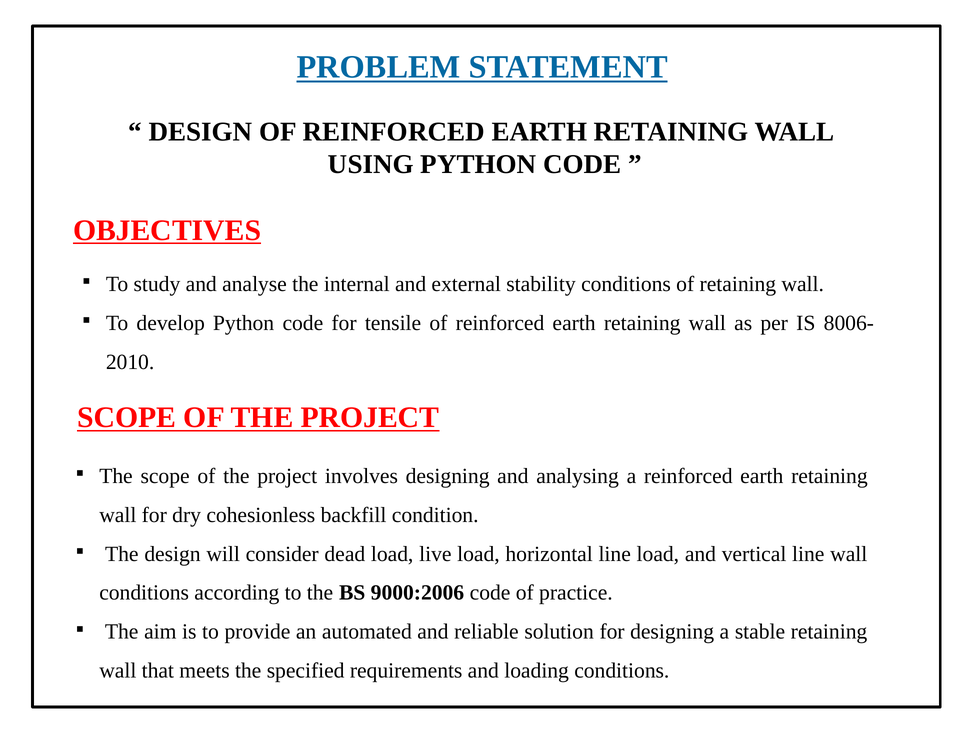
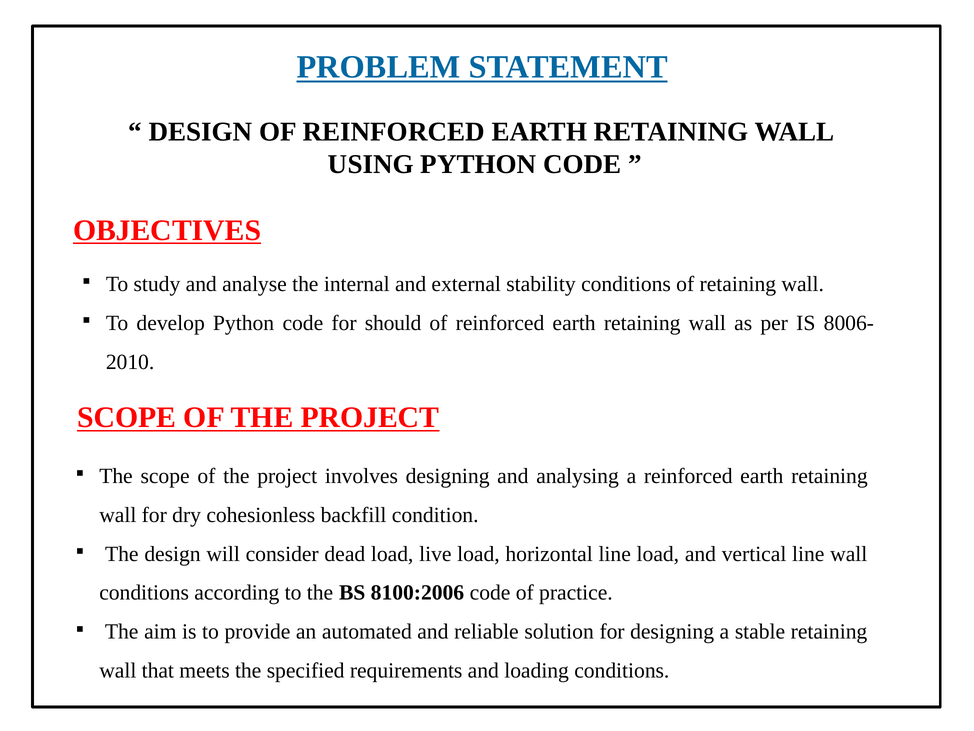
tensile: tensile -> should (393, 323)
9000:2006: 9000:2006 -> 8100:2006 (417, 592)
